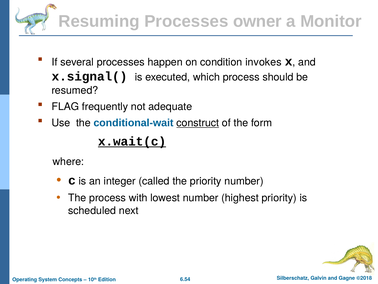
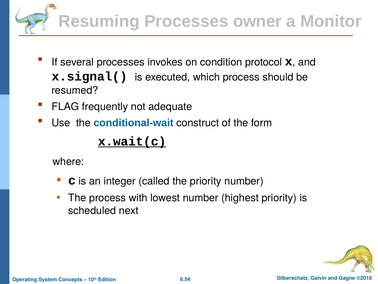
happen: happen -> invokes (165, 62)
invokes: invokes -> protocol (264, 62)
construct underline: present -> none (198, 123)
